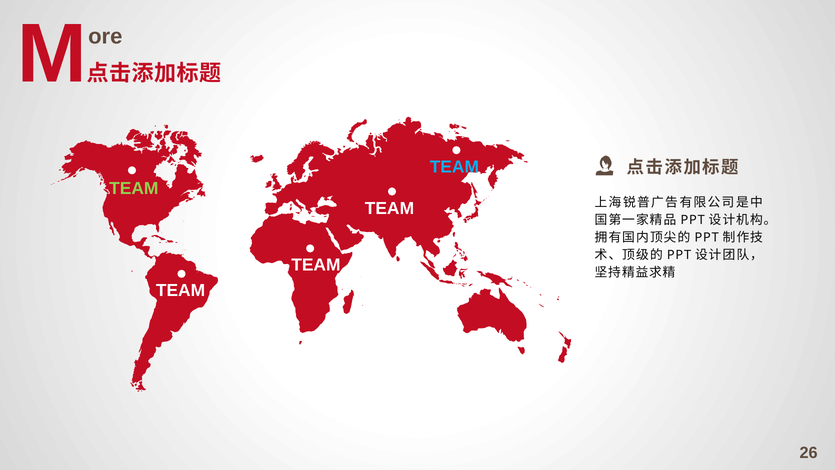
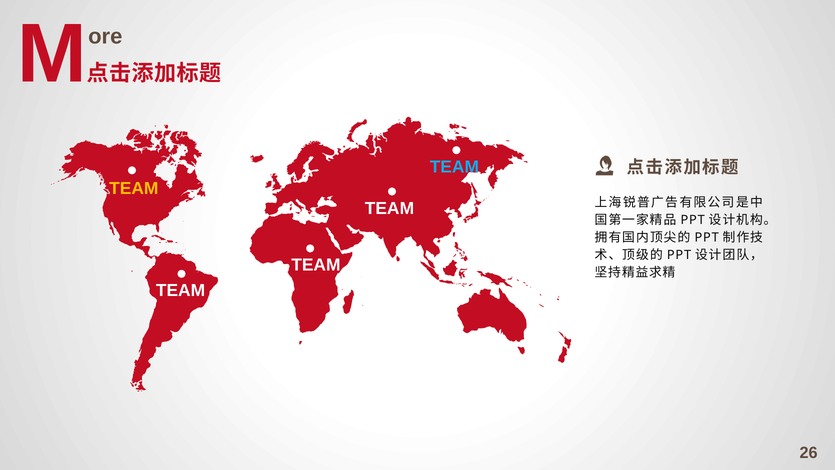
TEAM colour: light green -> yellow (134, 188)
